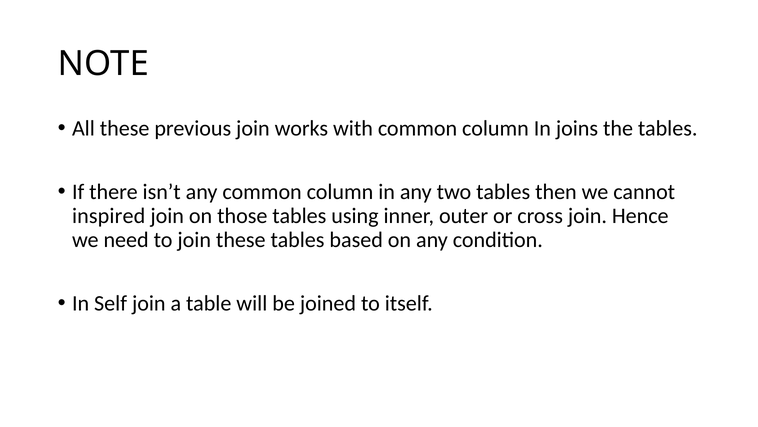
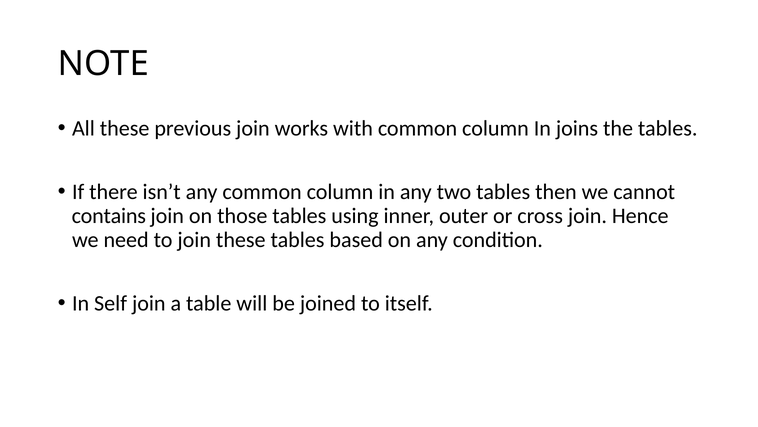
inspired: inspired -> contains (109, 216)
